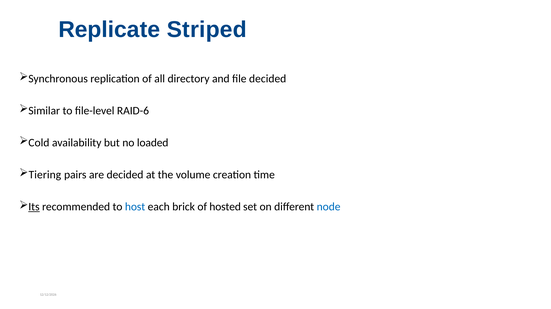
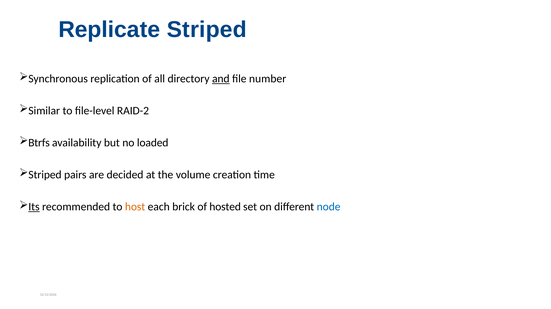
and underline: none -> present (221, 79)
file decided: decided -> number (268, 79)
RAID-6: RAID-6 -> RAID-2 (133, 111)
Cold: Cold -> Btrfs (39, 143)
Tiering: Tiering -> Striped (45, 175)
host colour: blue -> orange (135, 207)
